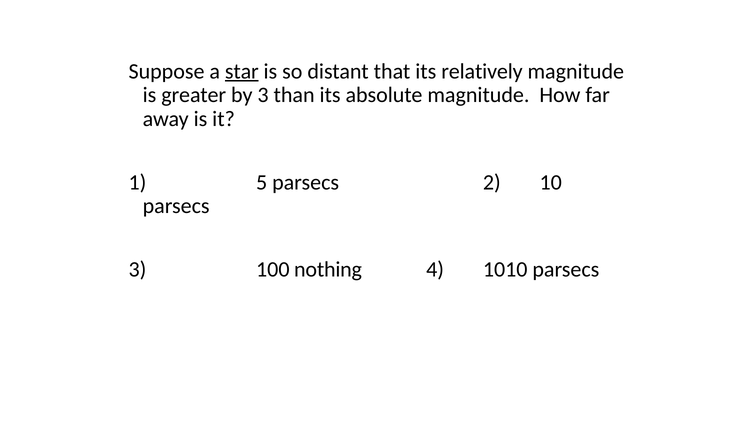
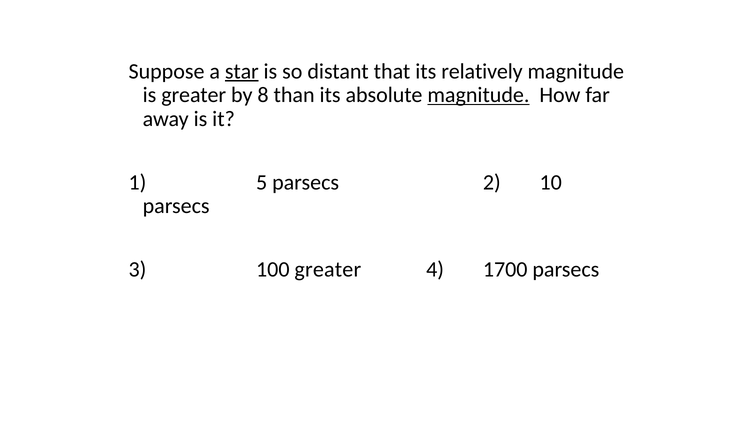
by 3: 3 -> 8 (263, 95)
magnitude underline: none -> present (478, 95)
100 nothing: nothing -> greater (328, 270)
1010: 1010 -> 1700 (505, 270)
